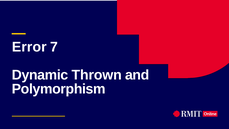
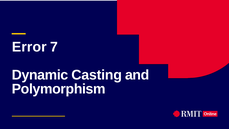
Thrown: Thrown -> Casting (97, 75)
